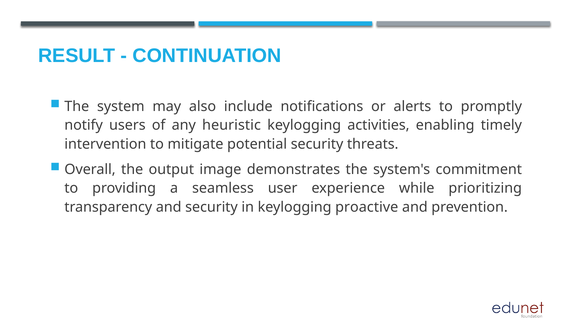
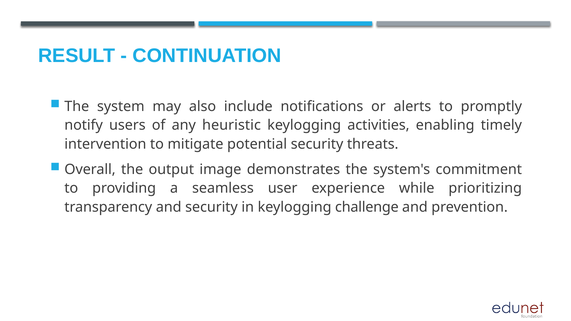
proactive: proactive -> challenge (367, 207)
